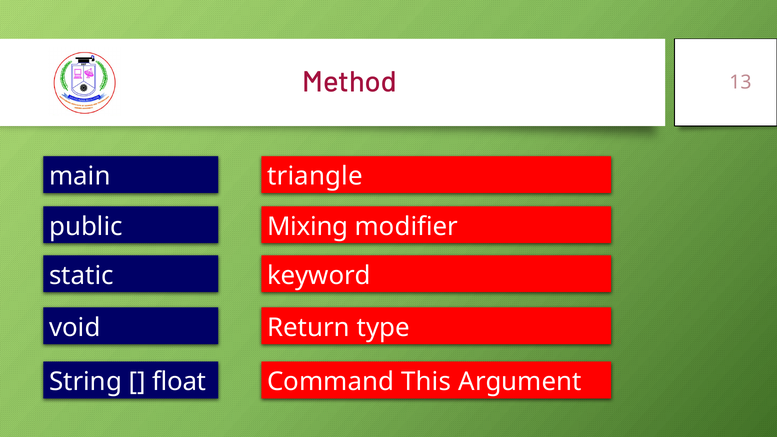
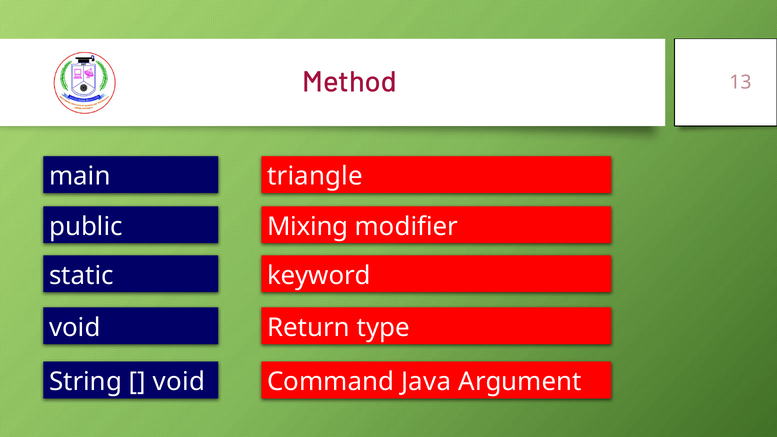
float: float -> void (179, 382)
This: This -> Java (426, 382)
